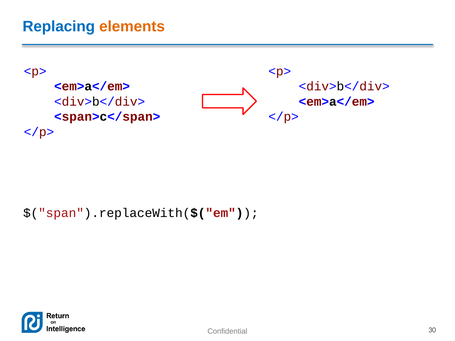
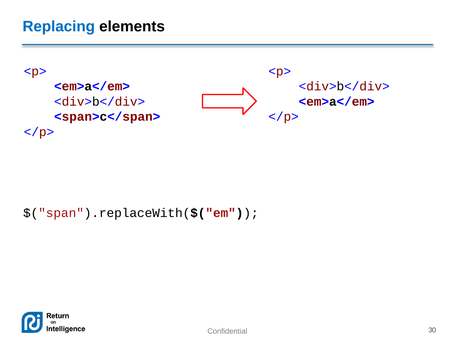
elements colour: orange -> black (132, 27)
